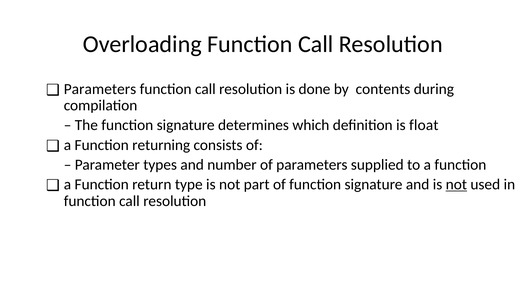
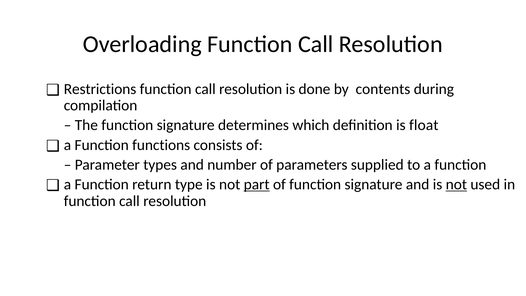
Parameters: Parameters -> Restrictions (100, 89)
returning: returning -> functions (161, 145)
part underline: none -> present (257, 184)
